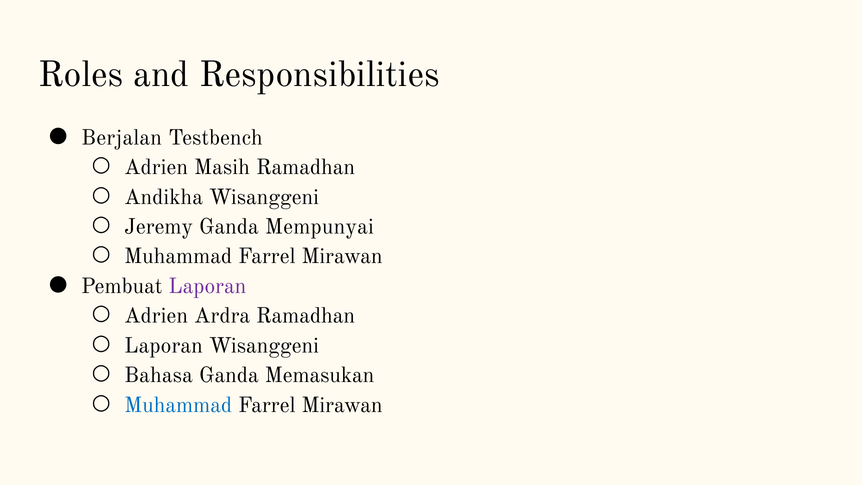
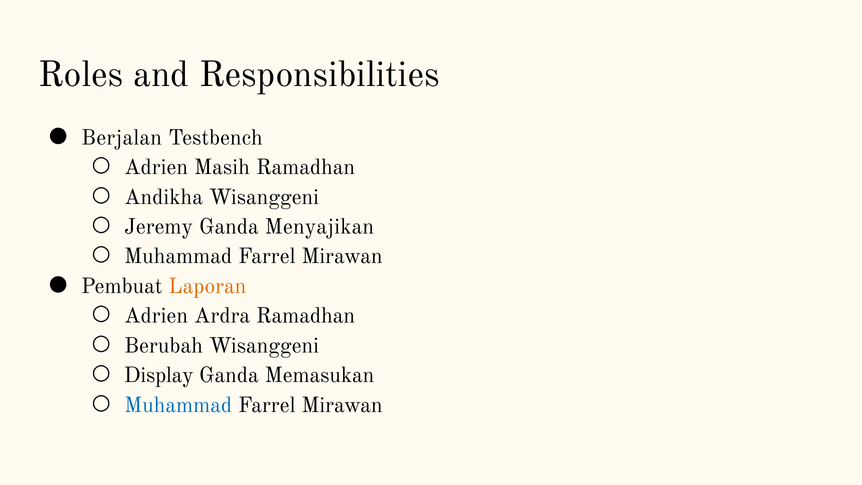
Mempunyai: Mempunyai -> Menyajikan (319, 227)
Laporan colour: purple -> orange (207, 286)
Laporan: Laporan -> Berubah (164, 345)
Bahasa: Bahasa -> Display (159, 375)
